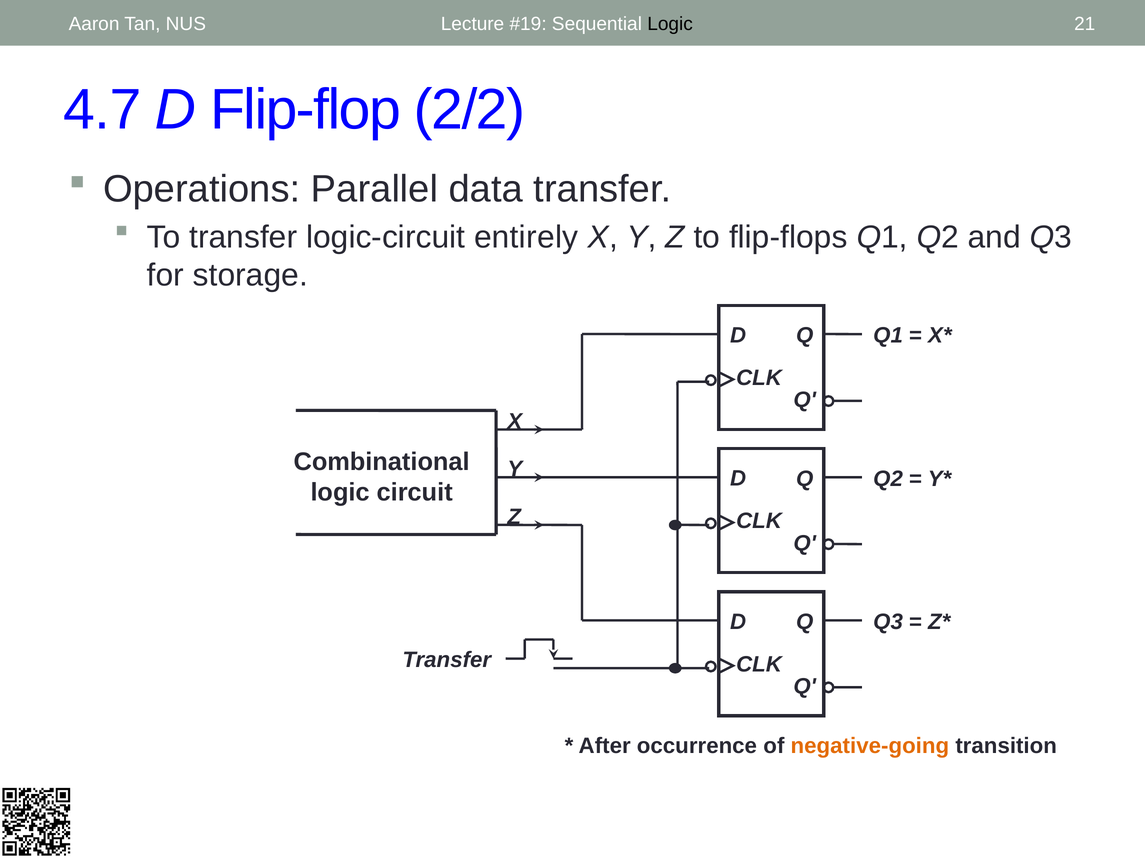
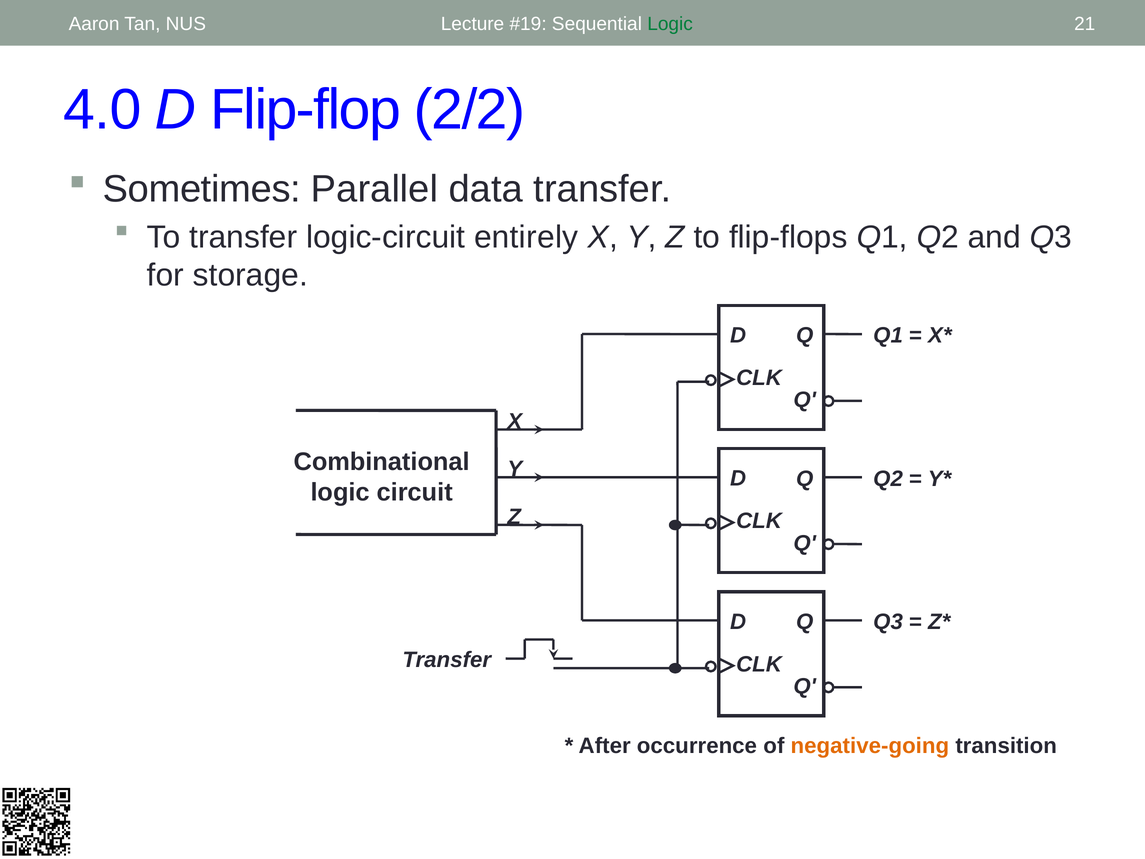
Logic colour: black -> green (670, 24)
4.7: 4.7 -> 4.0 (102, 110)
Operations: Operations -> Sometimes (202, 189)
